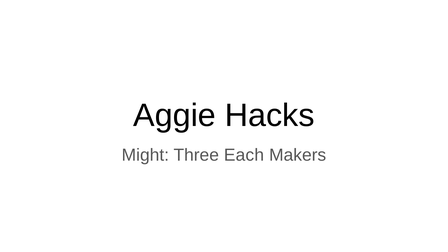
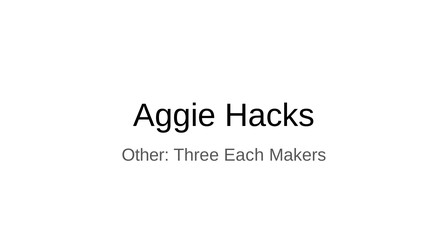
Might: Might -> Other (145, 155)
